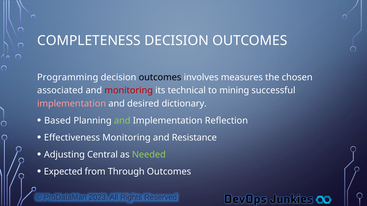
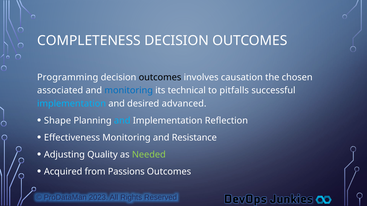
measures: measures -> causation (242, 77)
monitoring colour: red -> blue (129, 91)
mining: mining -> pitfalls (234, 91)
implementation colour: pink -> light blue (72, 104)
dictionary: dictionary -> advanced (184, 104)
Based: Based -> Shape (58, 121)
and colour: light green -> light blue (122, 121)
Central: Central -> Quality (102, 155)
Expected: Expected -> Acquired (63, 172)
Through: Through -> Passions (126, 172)
